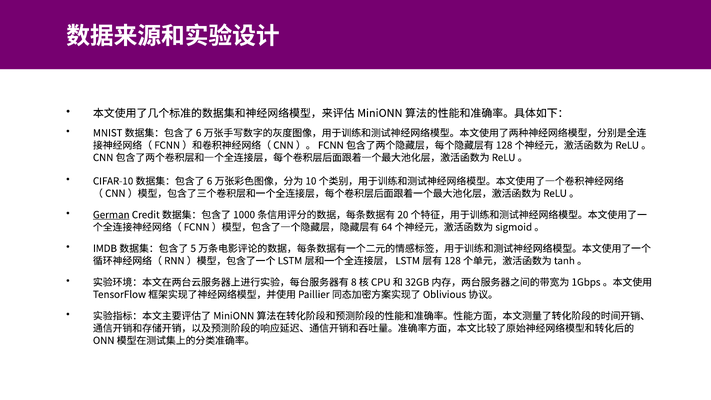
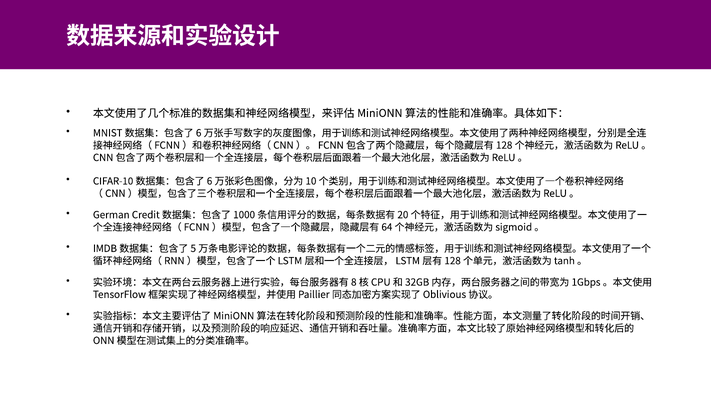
German underline: present -> none (111, 215)
